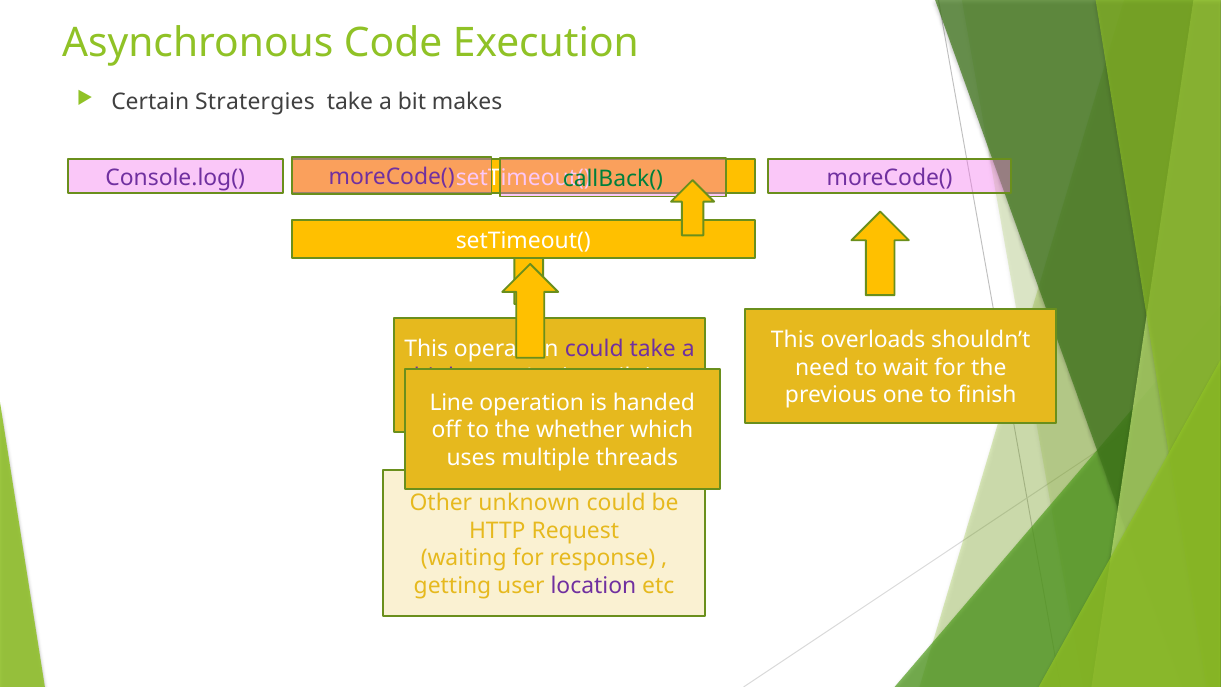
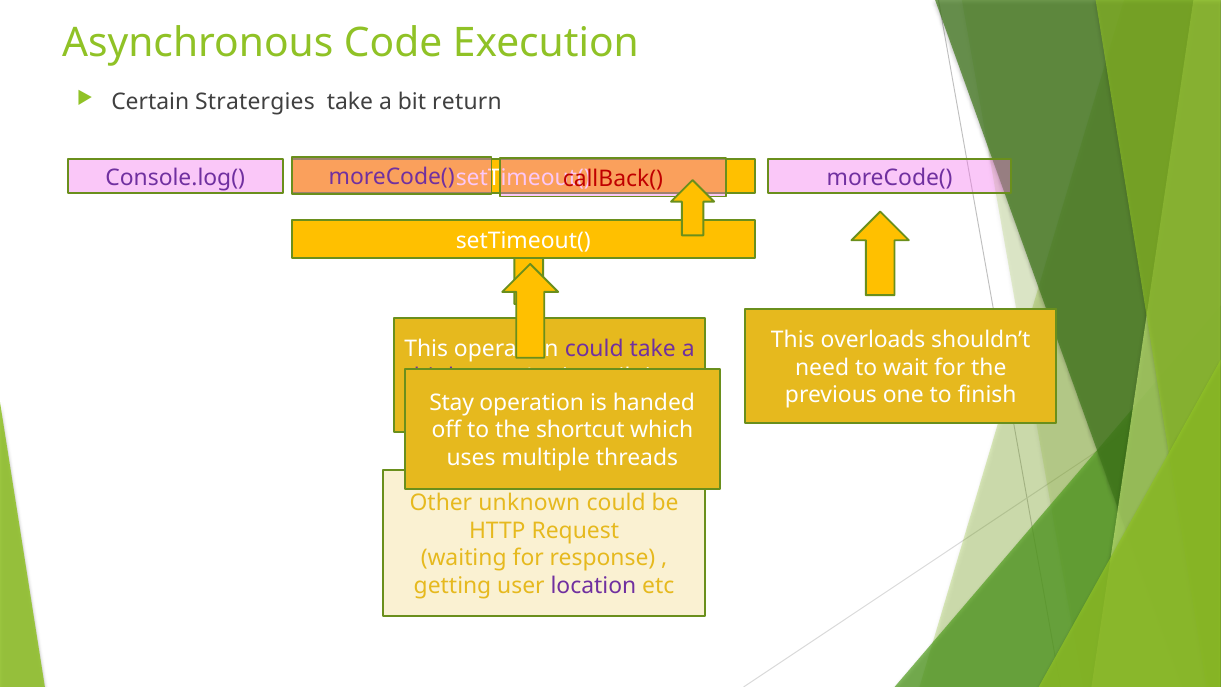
makes: makes -> return (467, 102)
callBack( colour: green -> red (613, 179)
Line: Line -> Stay (452, 403)
whether: whether -> shortcut (580, 430)
